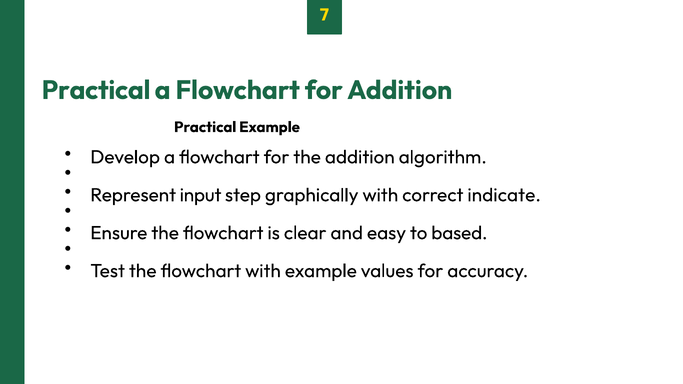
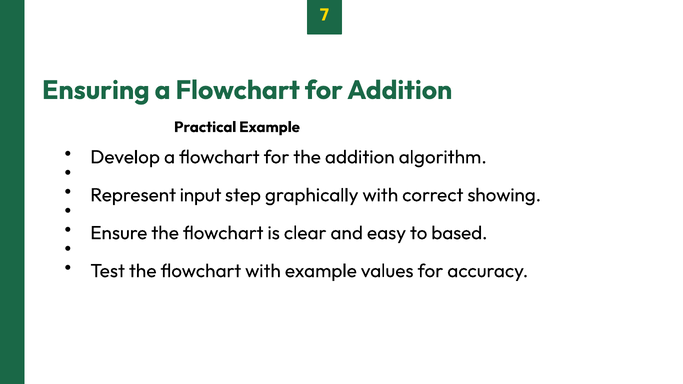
Practical: Practical -> Ensuring (96, 90)
indicate: indicate -> showing (504, 195)
